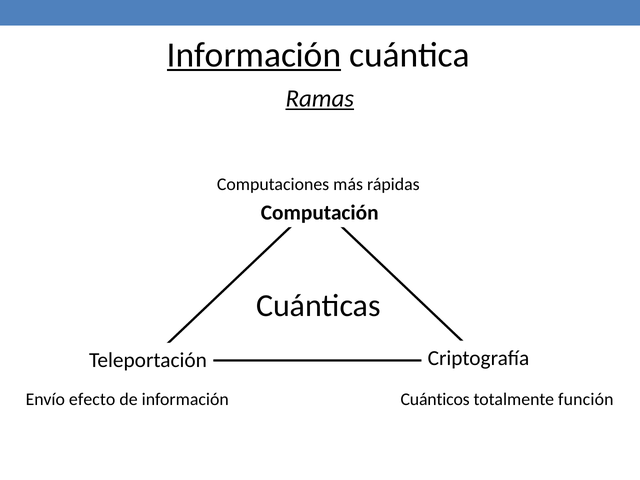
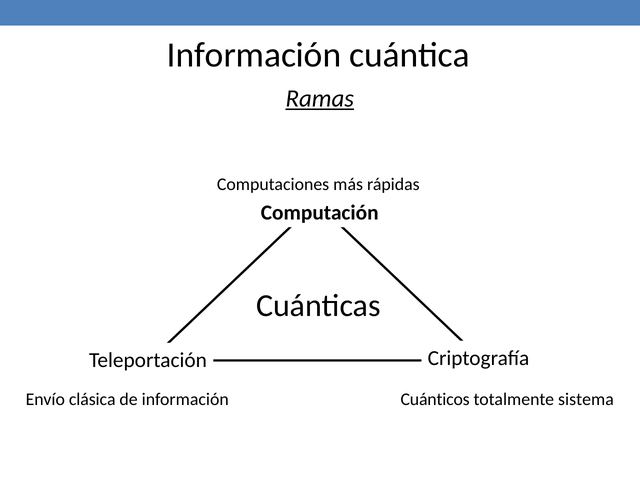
Información underline: present -> none (254, 55)
efecto: efecto -> clásica (92, 399)
función: función -> sistema (586, 399)
